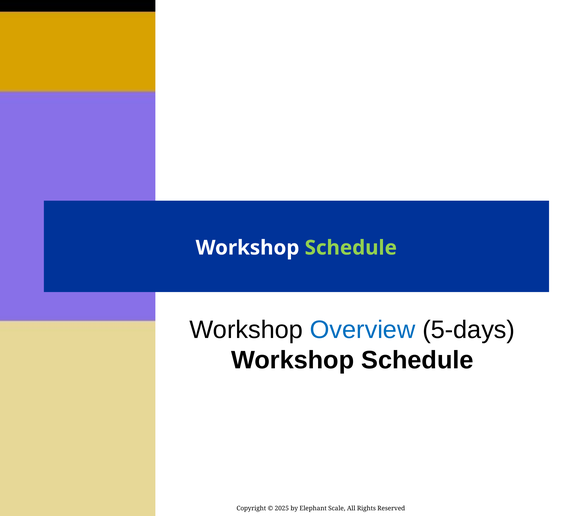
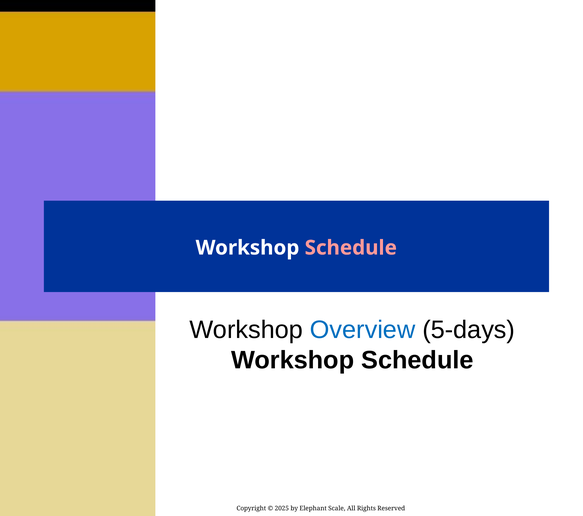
Schedule colour: light green -> pink (351, 248)
